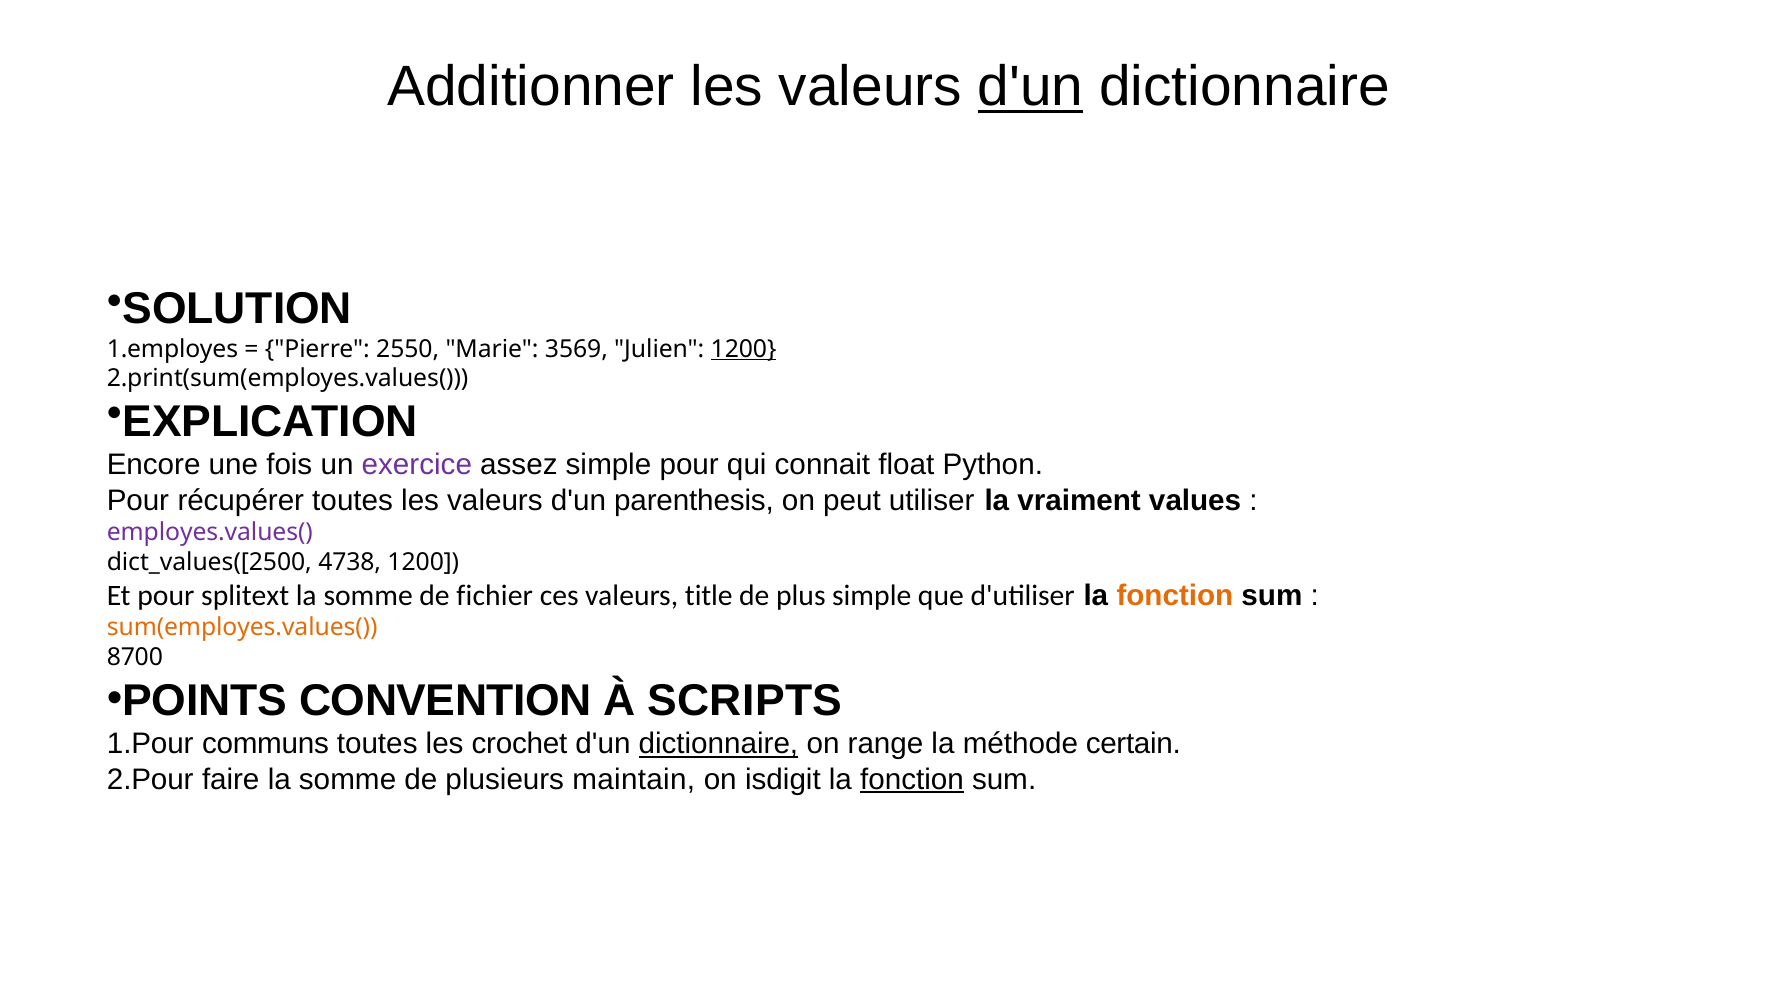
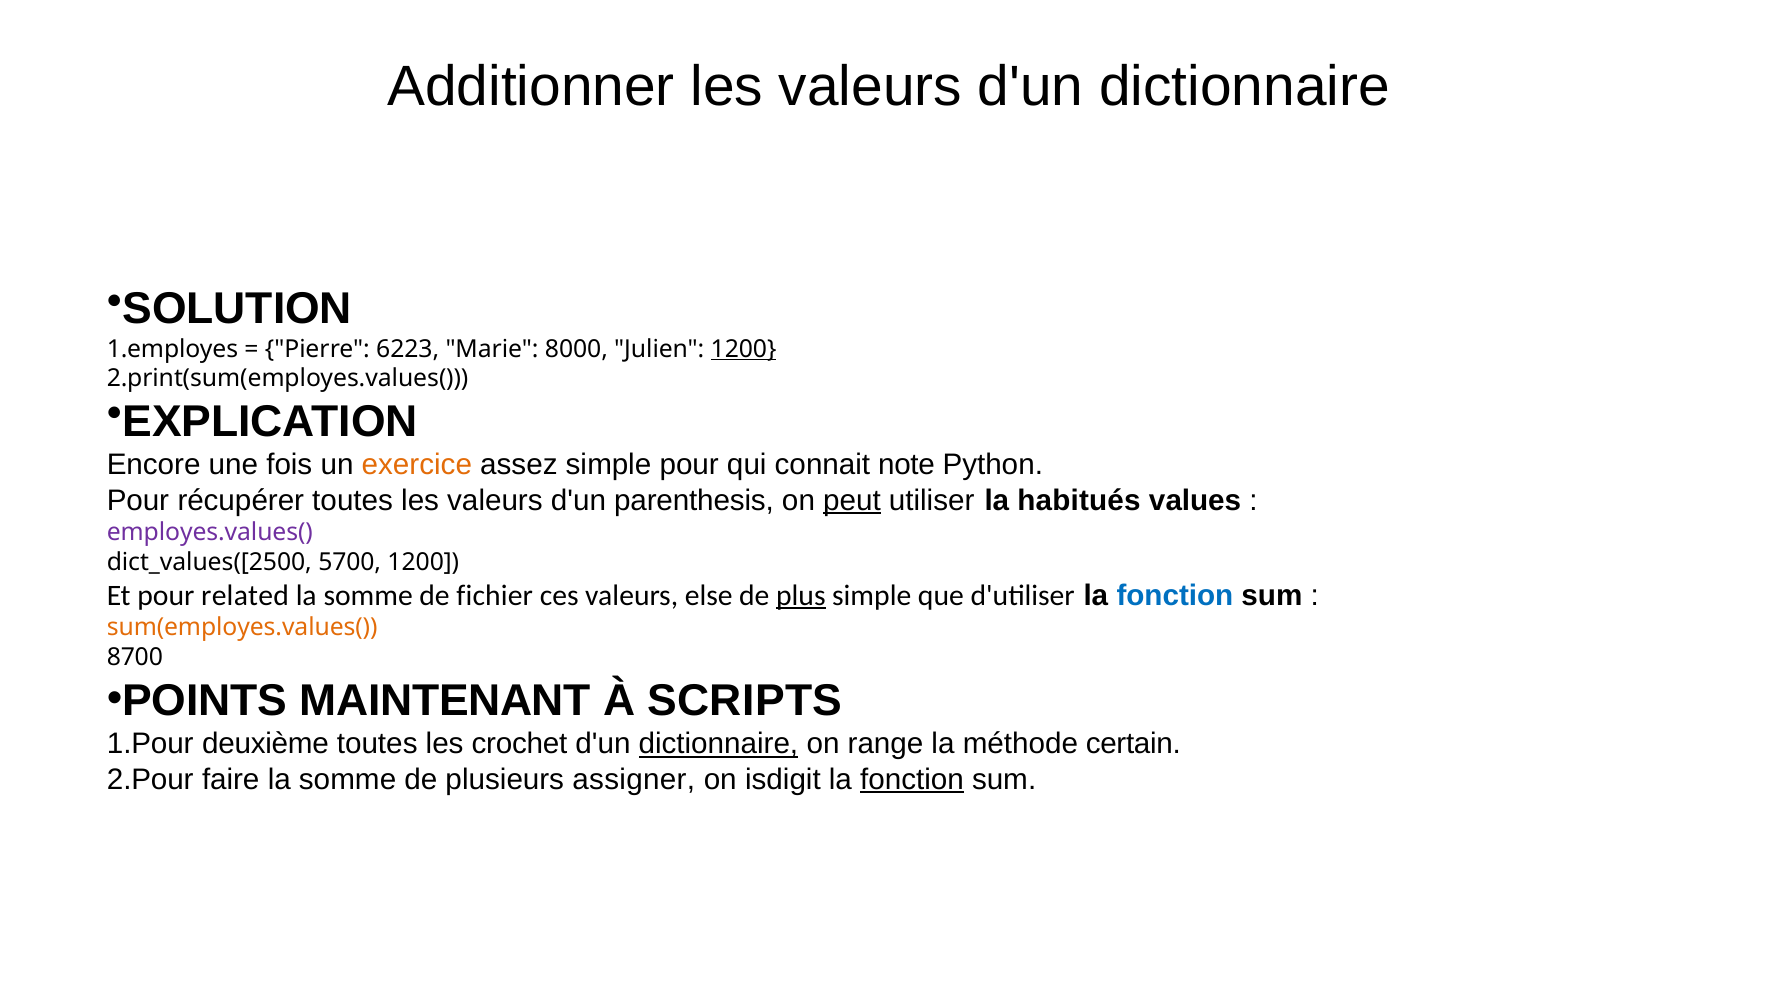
d'un underline: present -> none (1031, 87)
2550: 2550 -> 6223 (408, 349)
3569: 3569 -> 8000 (576, 349)
exercice colour: purple -> orange (417, 465)
float: float -> note (906, 465)
peut underline: none -> present (852, 501)
vraiment: vraiment -> habitués (1079, 501)
4738: 4738 -> 5700 (350, 563)
splitext: splitext -> related (245, 596)
title: title -> else (709, 596)
plus underline: none -> present (801, 596)
fonction colour: orange -> blue (1175, 596)
CONVENTION: CONVENTION -> MAINTENANT (445, 701)
communs: communs -> deuxième (265, 744)
maintain: maintain -> assigner (634, 780)
